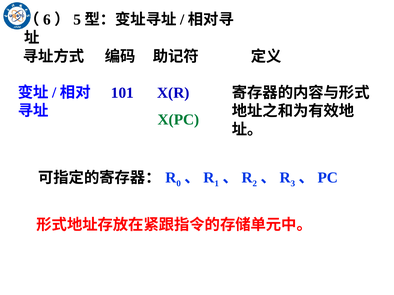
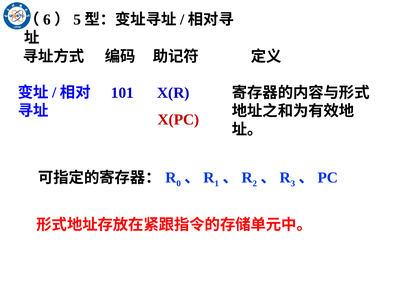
X(PC colour: green -> red (178, 120)
